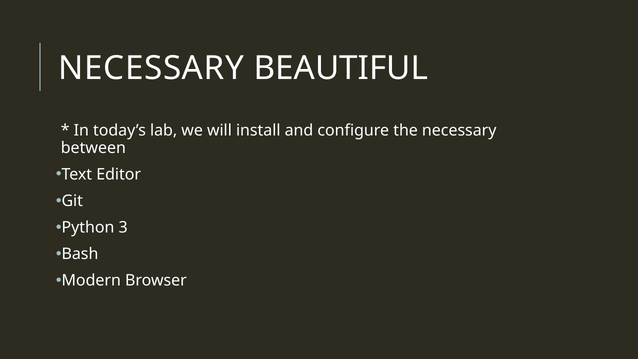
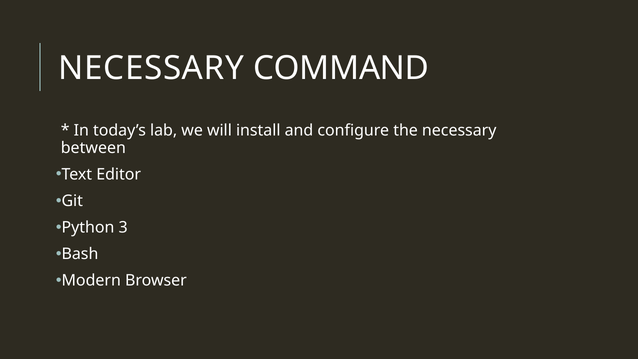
BEAUTIFUL: BEAUTIFUL -> COMMAND (341, 68)
